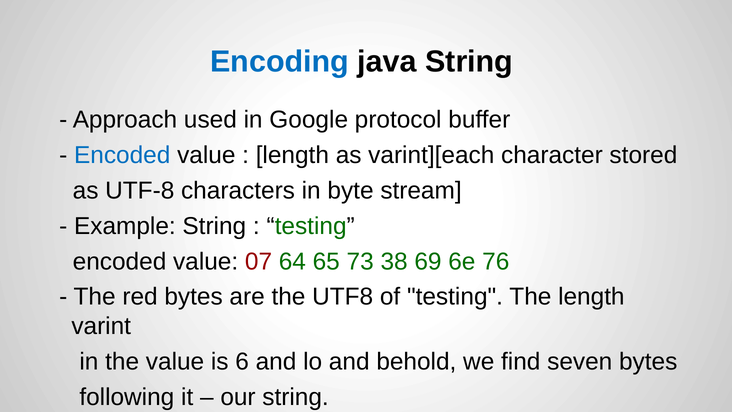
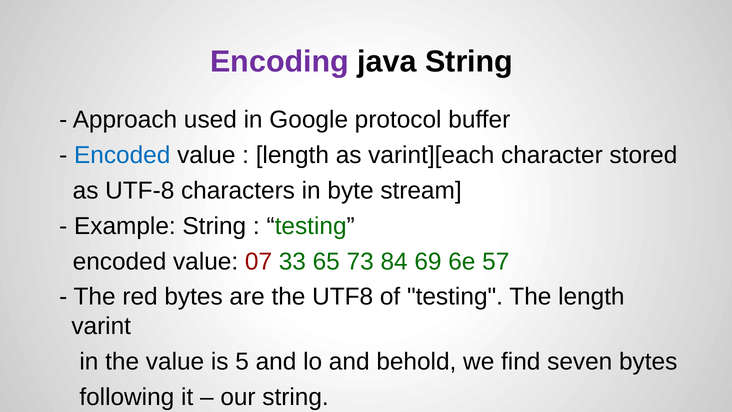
Encoding colour: blue -> purple (279, 62)
64: 64 -> 33 (292, 261)
38: 38 -> 84 (394, 261)
76: 76 -> 57 (496, 261)
6: 6 -> 5 (242, 361)
